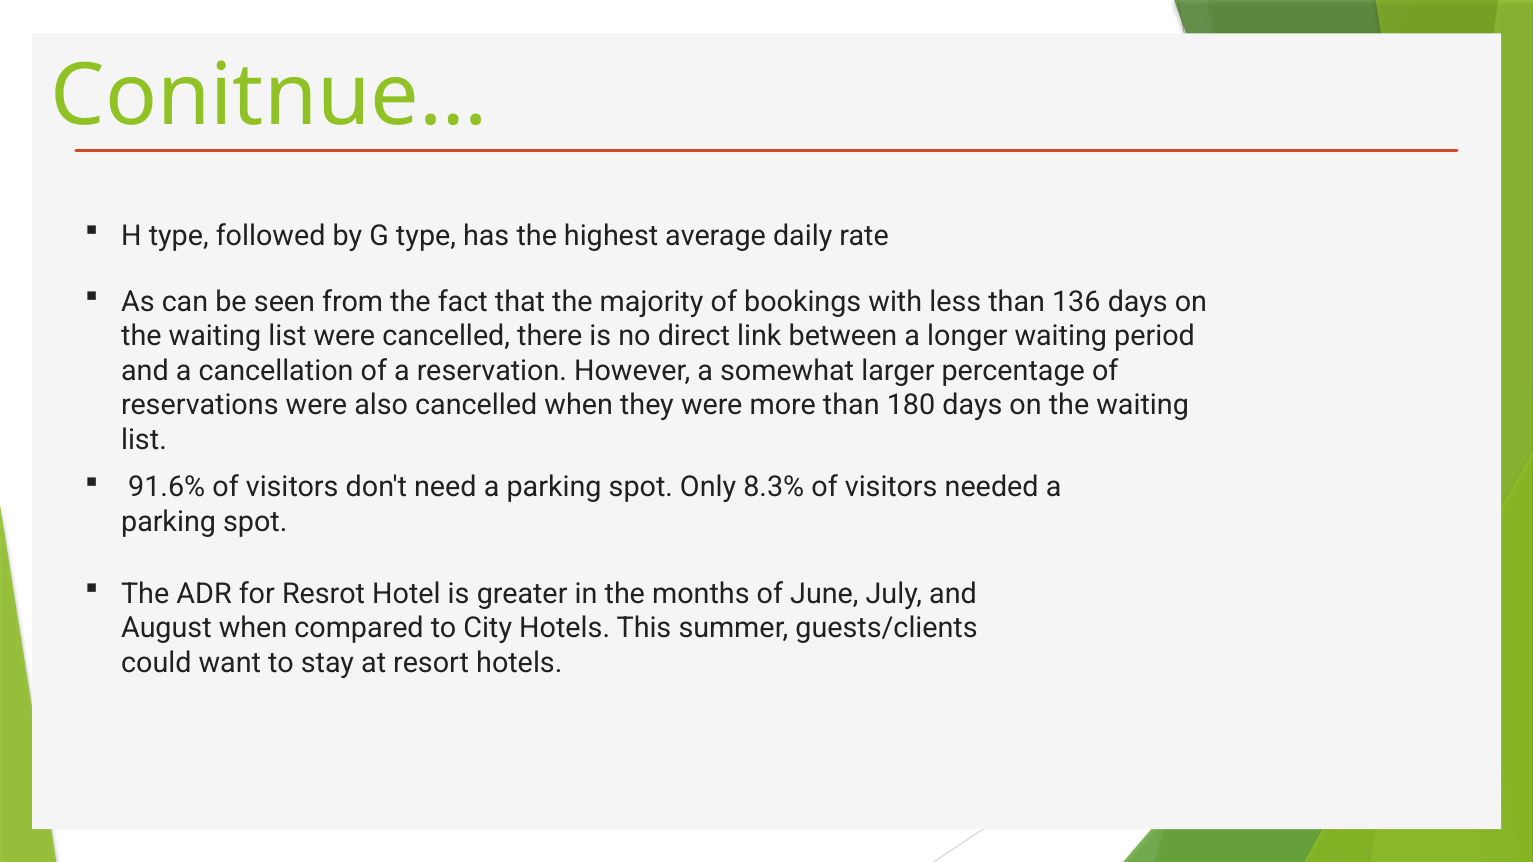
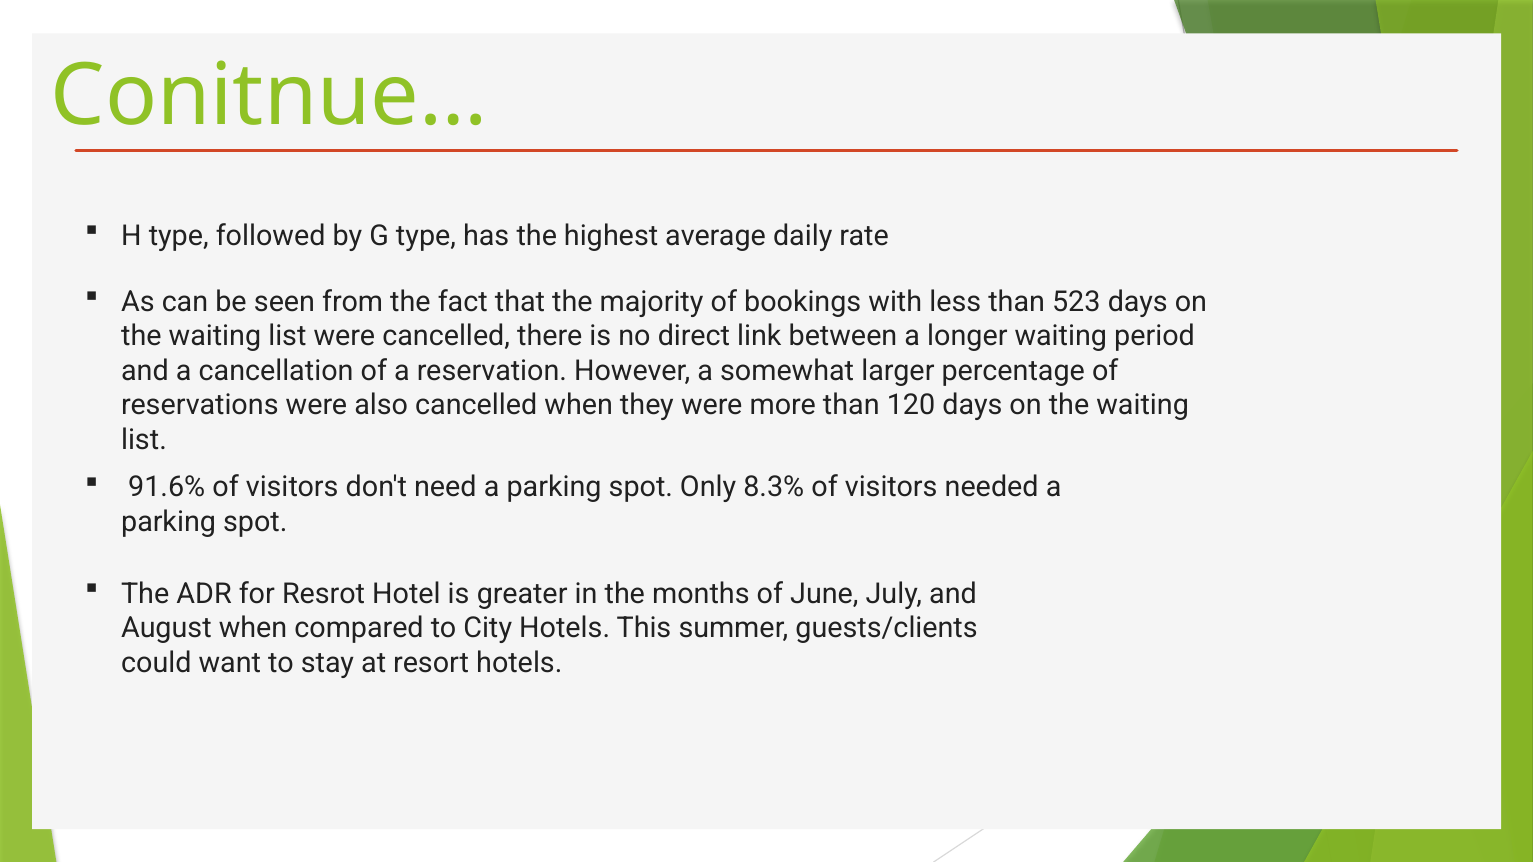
136: 136 -> 523 (1076, 302)
180: 180 -> 120 (911, 405)
